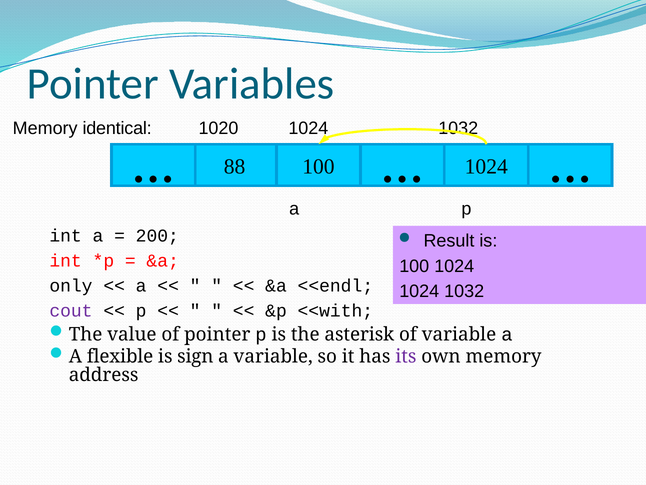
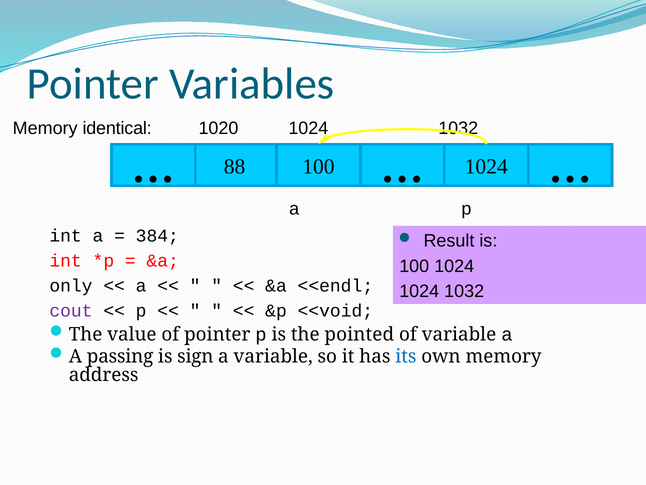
200: 200 -> 384 (157, 235)
<<with: <<with -> <<void (335, 311)
asterisk: asterisk -> pointed (359, 334)
flexible: flexible -> passing (120, 356)
its colour: purple -> blue (406, 356)
